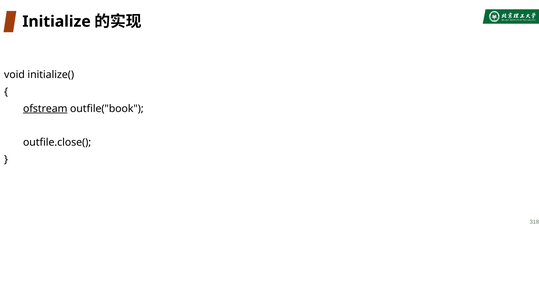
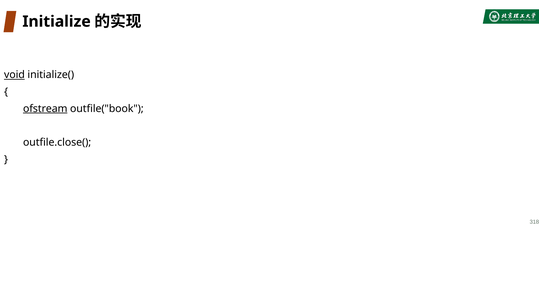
void underline: none -> present (14, 75)
